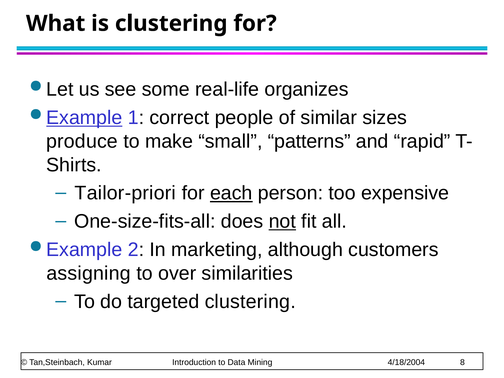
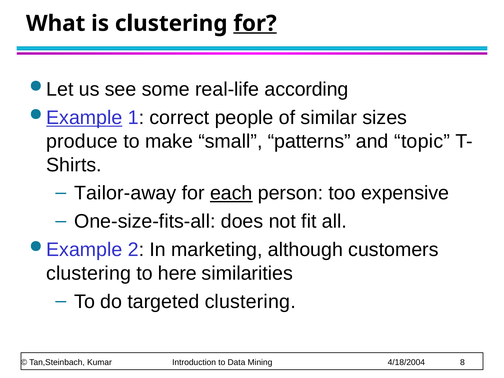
for underline: none -> present (255, 23)
organizes: organizes -> according (307, 90)
rapid: rapid -> topic (422, 141)
Tailor-priori: Tailor-priori -> Tailor-away (125, 193)
not underline: present -> none (282, 221)
assigning: assigning -> clustering (89, 273)
over: over -> here (177, 273)
